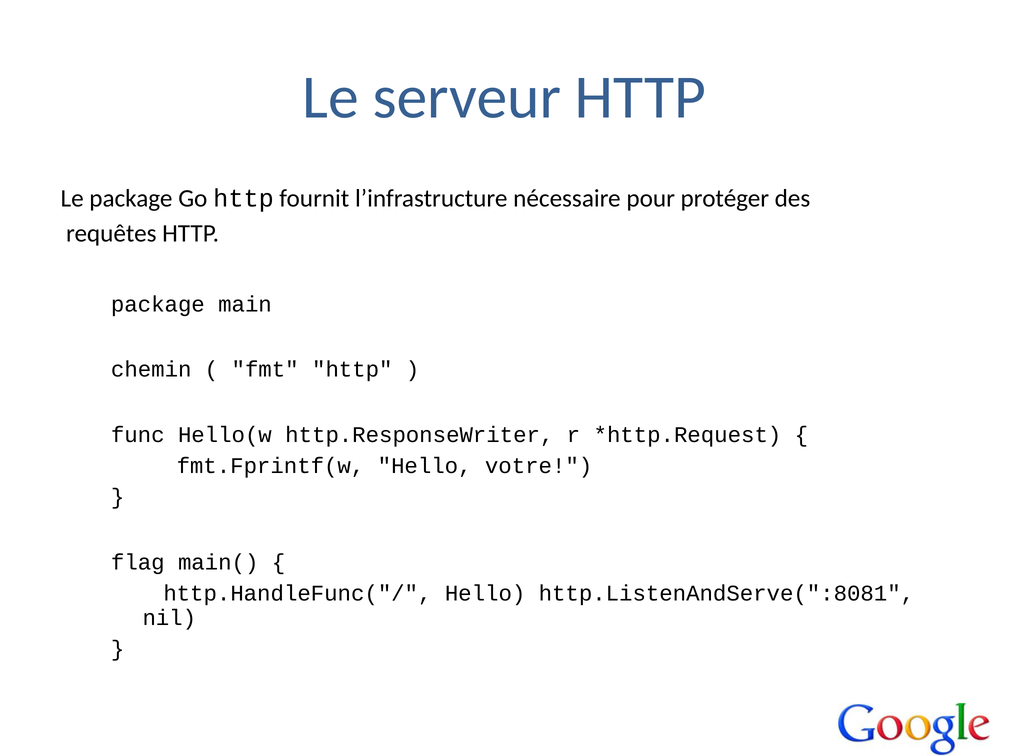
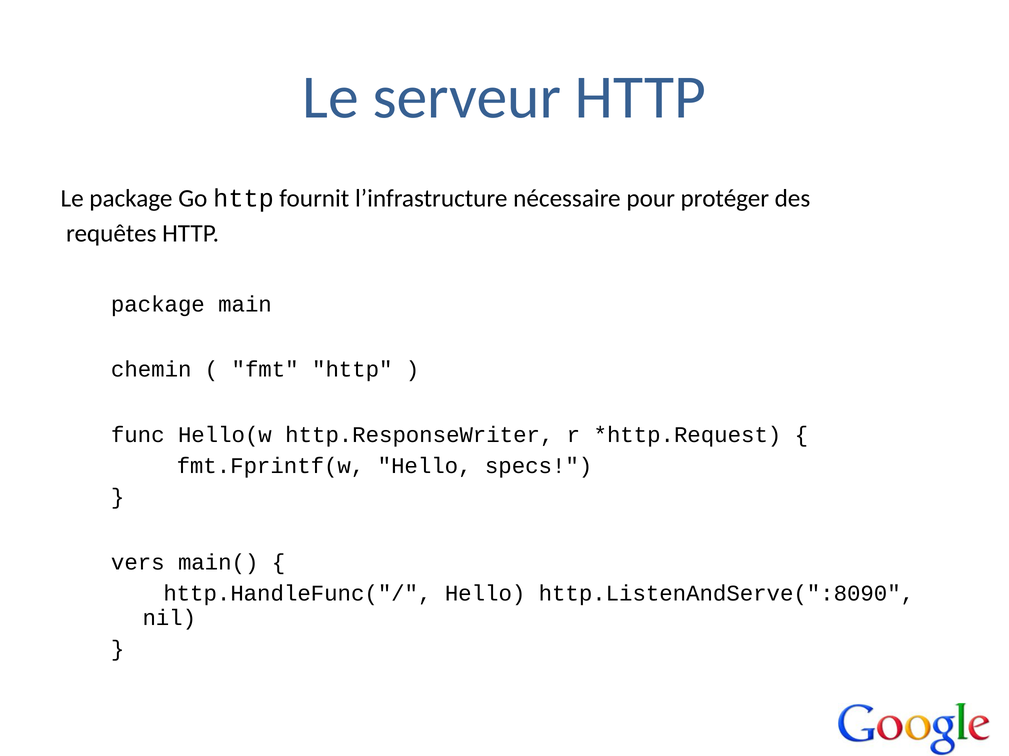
votre: votre -> specs (539, 466)
flag: flag -> vers (138, 563)
http.ListenAndServe(":8081: http.ListenAndServe(":8081 -> http.ListenAndServe(":8090 (726, 594)
